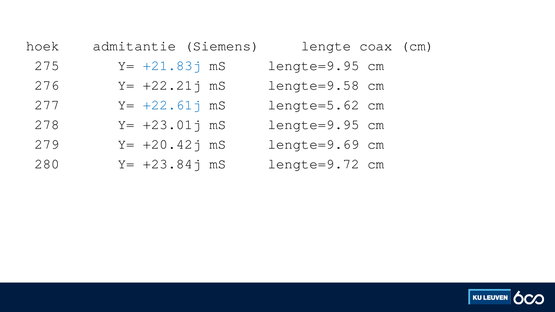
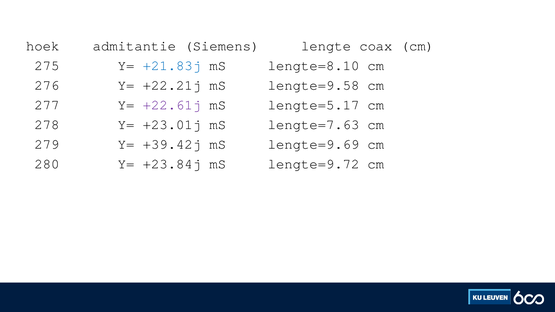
lengte=9.95: lengte=9.95 -> lengte=8.10 (314, 66)
+22.61j colour: blue -> purple (172, 105)
lengte=5.62: lengte=5.62 -> lengte=5.17 (314, 105)
+23.01j mS lengte=9.95: lengte=9.95 -> lengte=7.63 (314, 125)
+20.42j: +20.42j -> +39.42j (172, 144)
